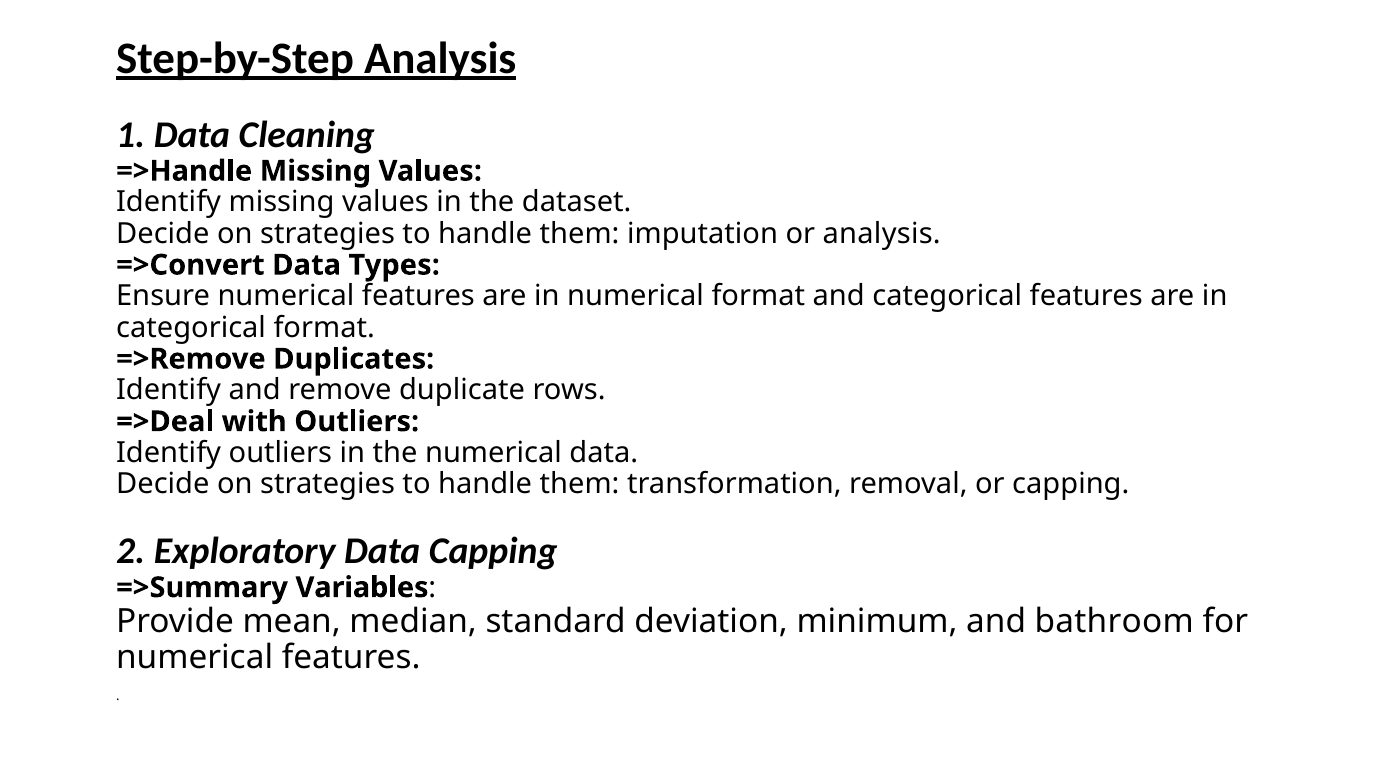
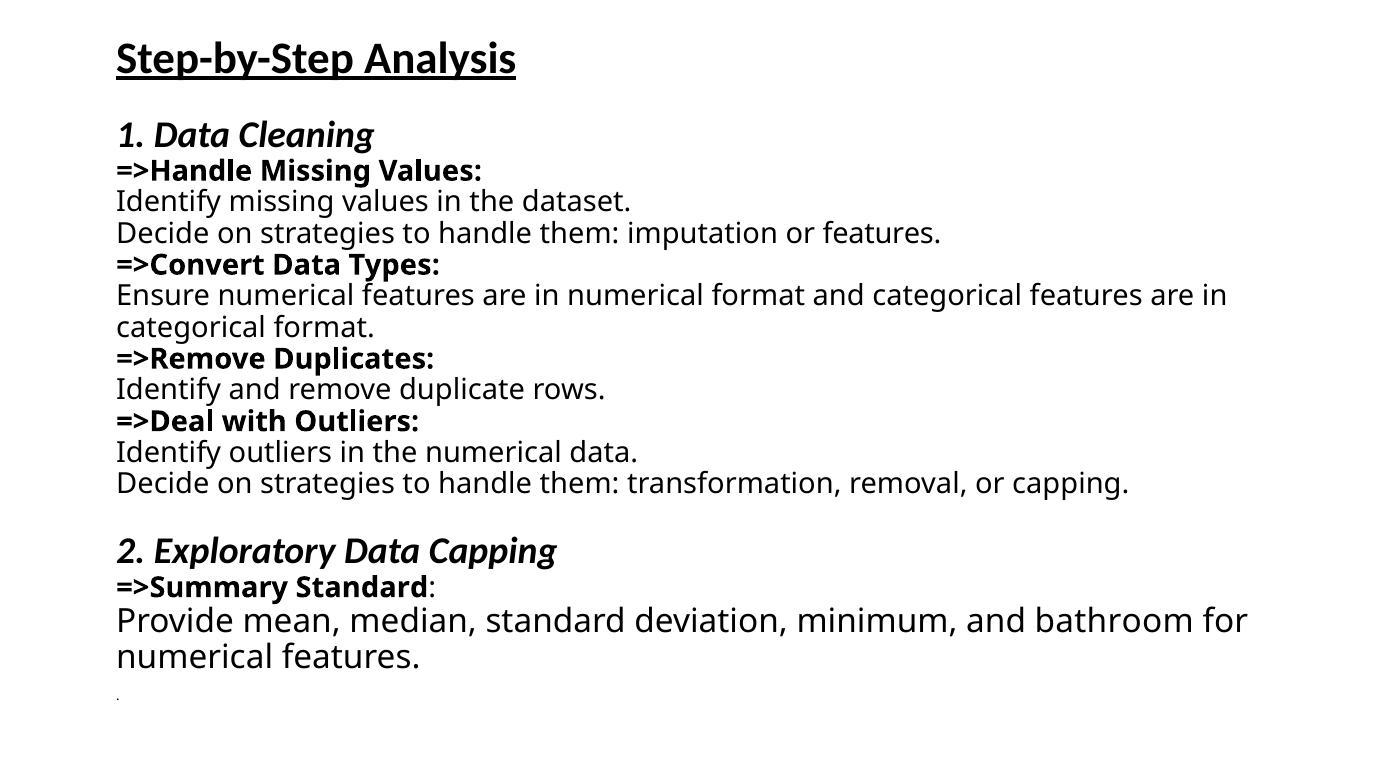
or analysis: analysis -> features (882, 234)
=>Summary Variables: Variables -> Standard (362, 588)
